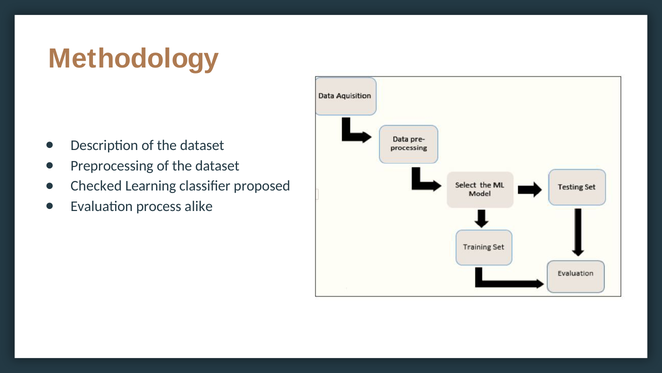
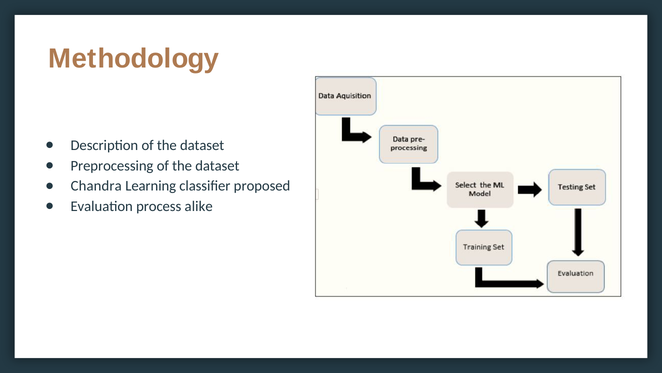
Checked: Checked -> Chandra (96, 186)
